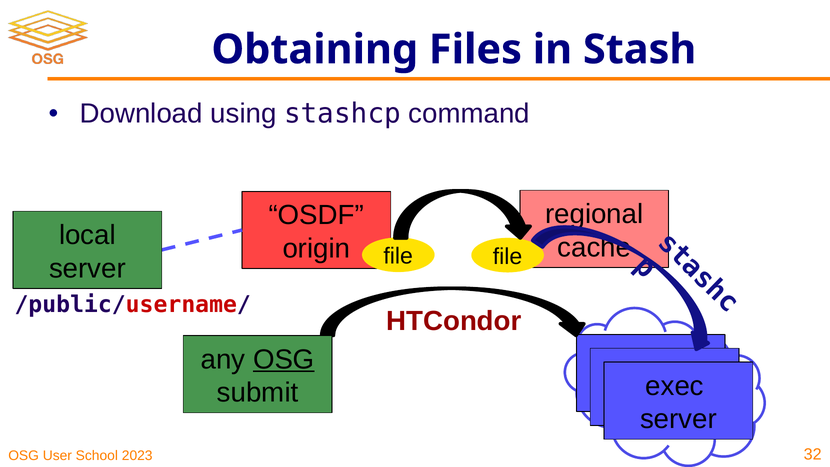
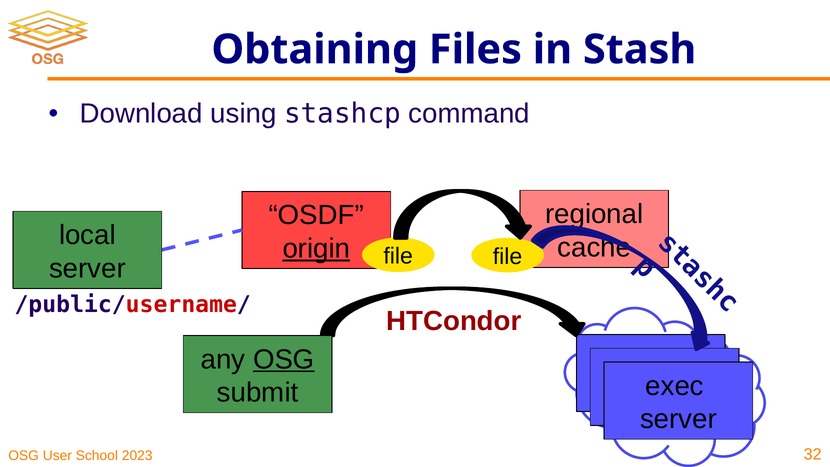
origin underline: none -> present (316, 248)
